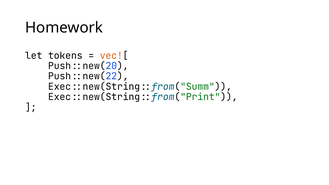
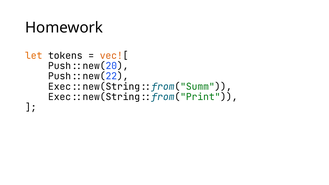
let colour: black -> orange (34, 56)
